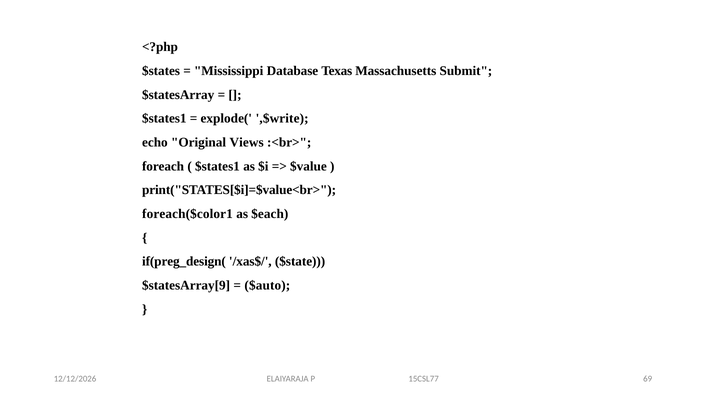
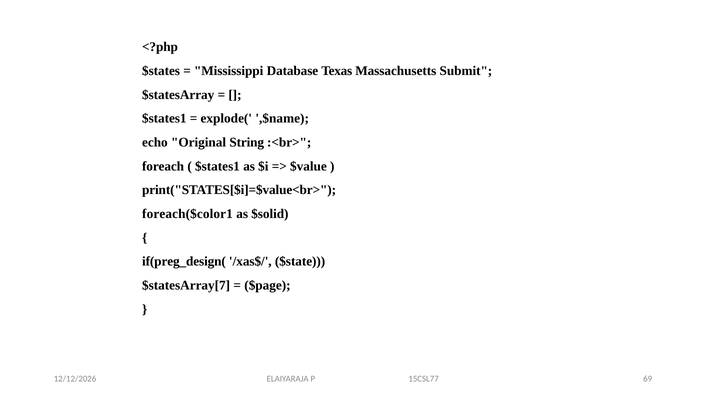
,$write: ,$write -> ,$name (282, 119)
Views: Views -> String (247, 142)
$each: $each -> $solid (270, 214)
$statesArray[9: $statesArray[9 -> $statesArray[7 (186, 285)
$auto: $auto -> $page (267, 285)
